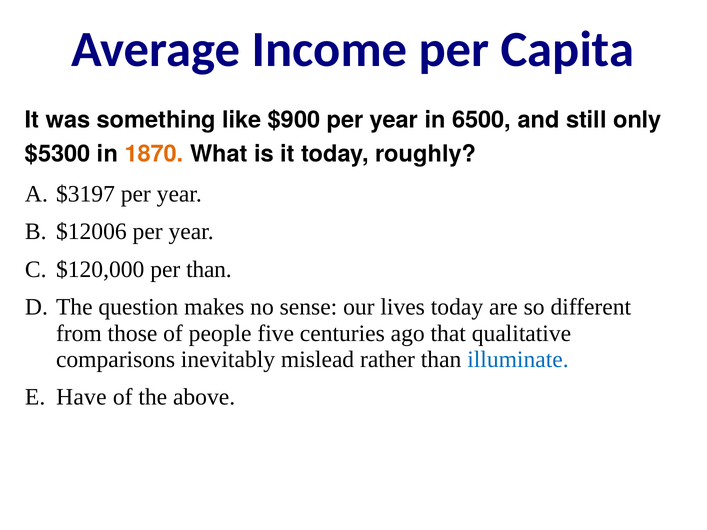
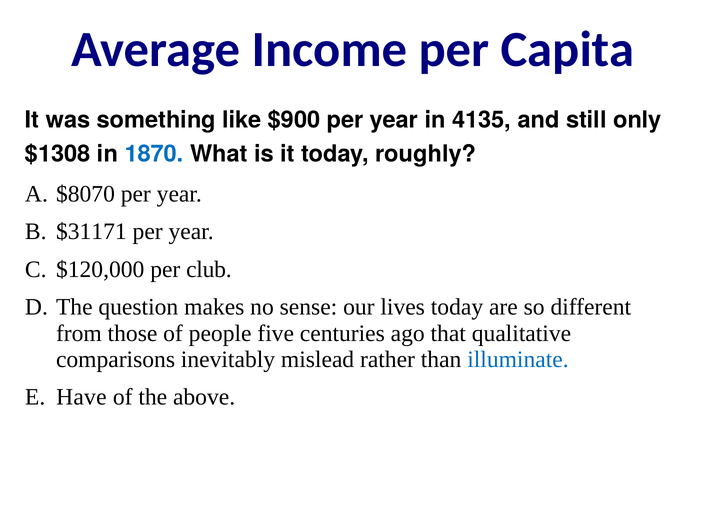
6500: 6500 -> 4135 (482, 120)
$5300: $5300 -> $1308 (58, 154)
1870 colour: orange -> blue (154, 154)
$3197: $3197 -> $8070 (85, 194)
$12006: $12006 -> $31171 (91, 232)
per than: than -> club (209, 270)
